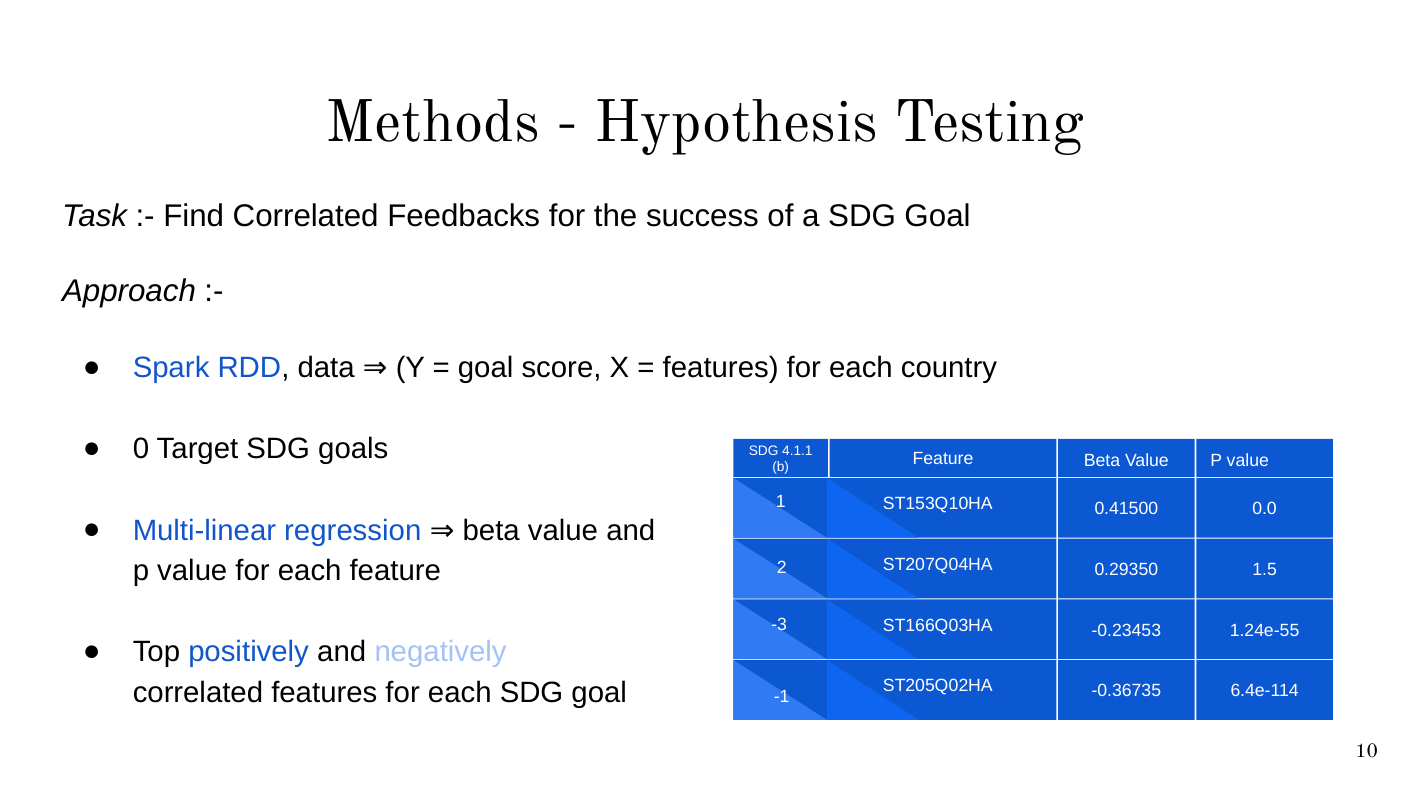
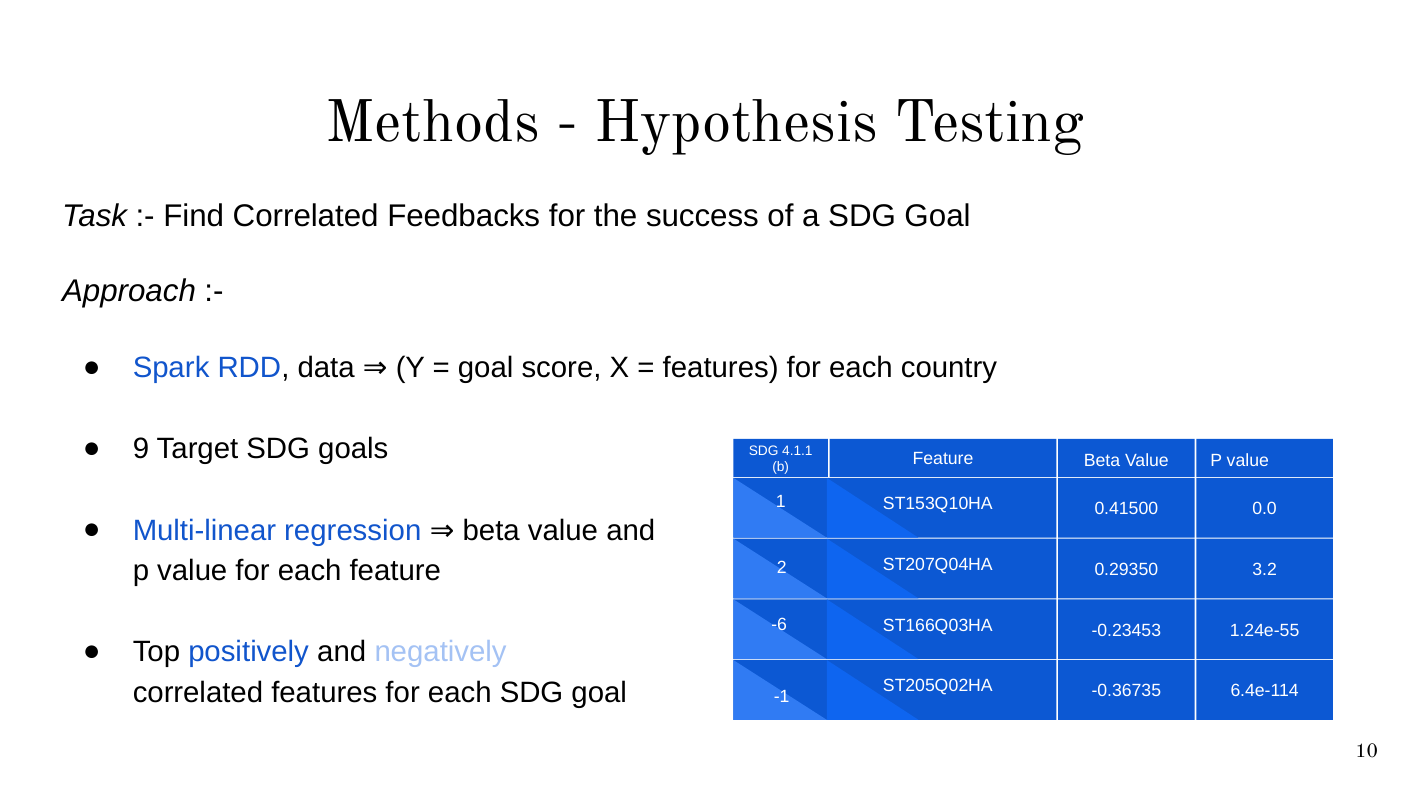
0: 0 -> 9 (141, 449)
1.5: 1.5 -> 3.2 (1265, 569)
-3: -3 -> -6 (779, 624)
